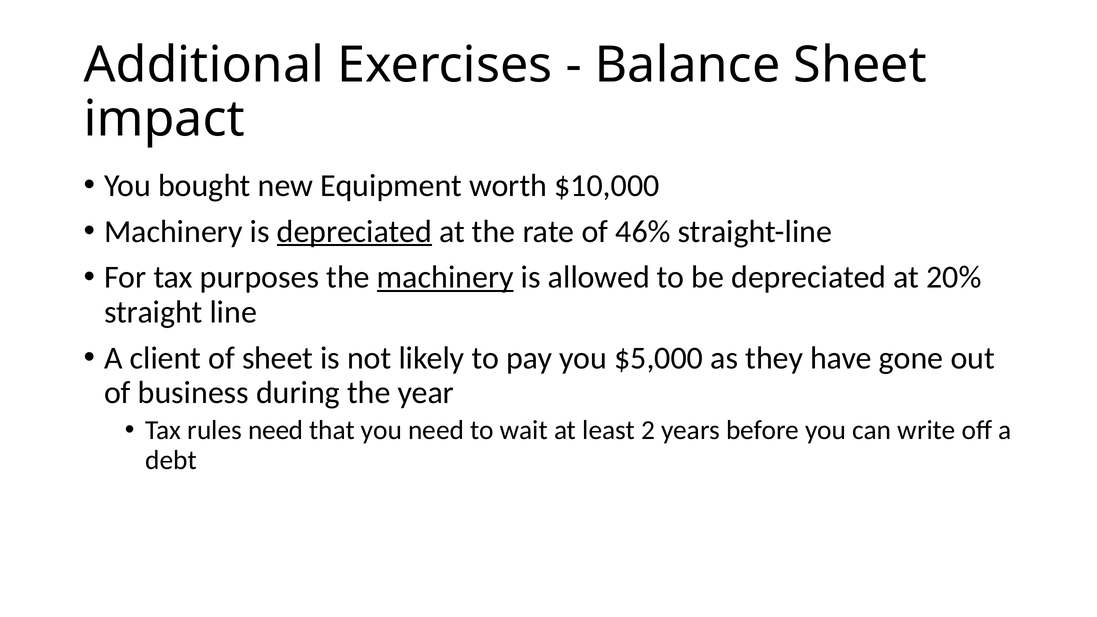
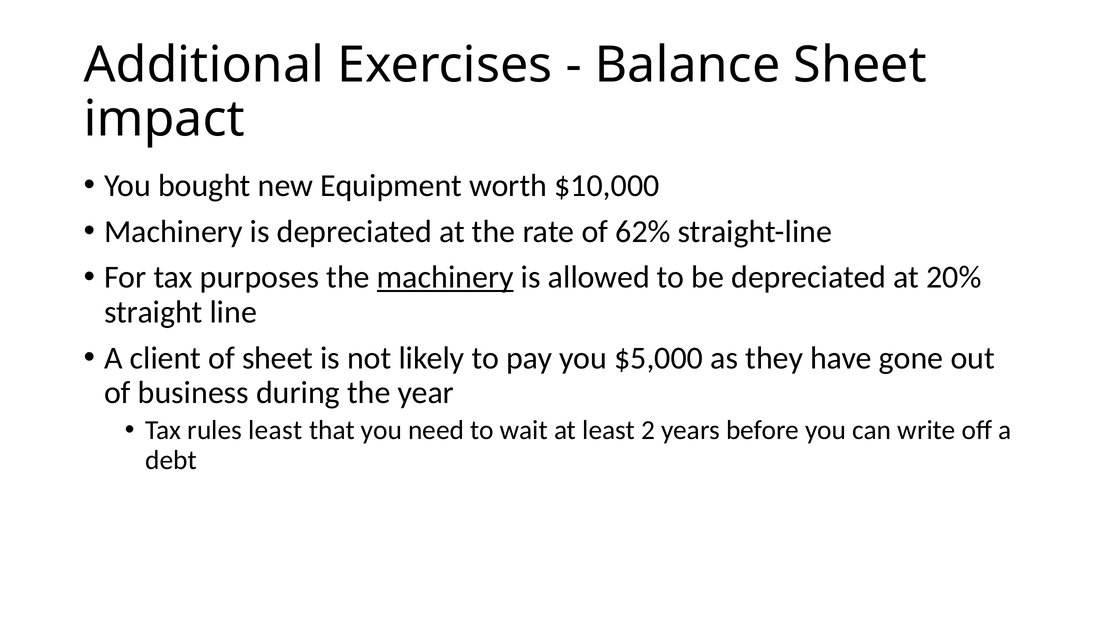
depreciated underline: present -> none (354, 231)
46%: 46% -> 62% (643, 231)
rules need: need -> least (275, 430)
